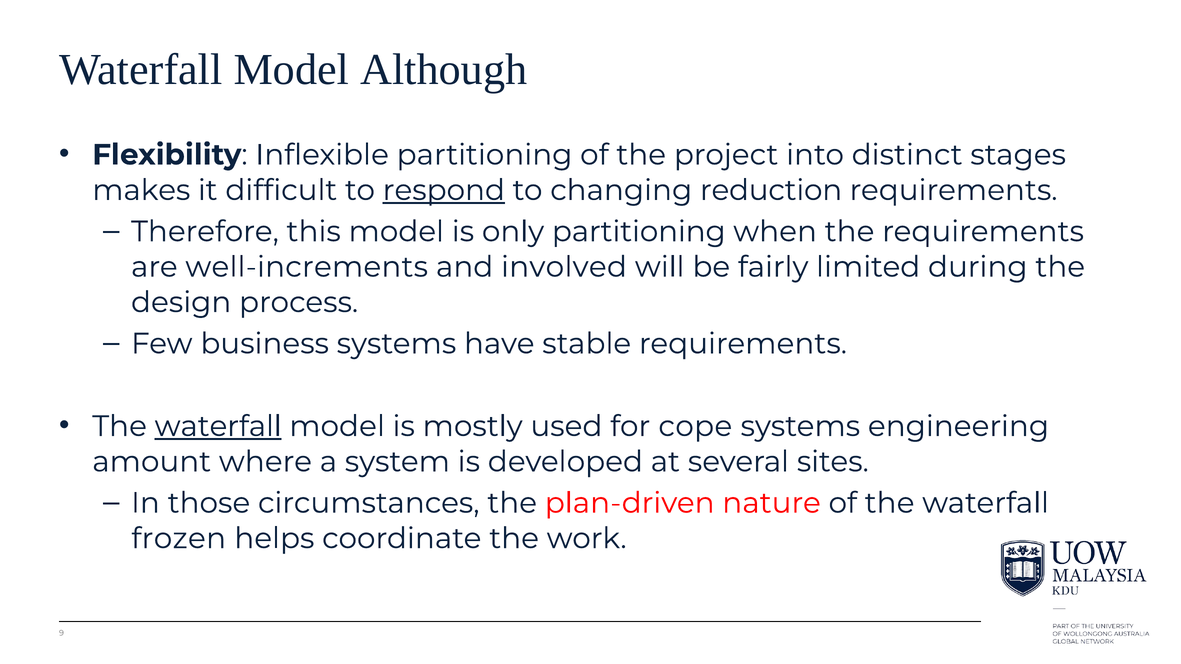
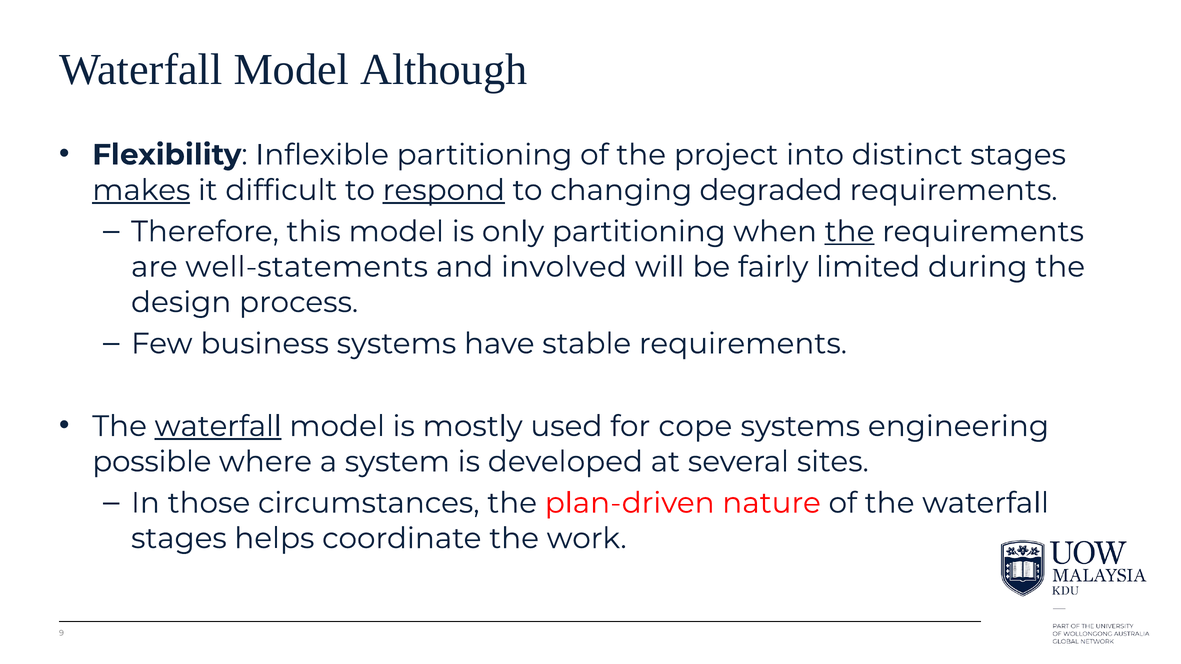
makes underline: none -> present (141, 190)
reduction: reduction -> degraded (771, 190)
the underline: none -> present (850, 232)
well-increments: well-increments -> well-statements (307, 267)
amount: amount -> possible (152, 462)
frozen: frozen -> stages (179, 539)
